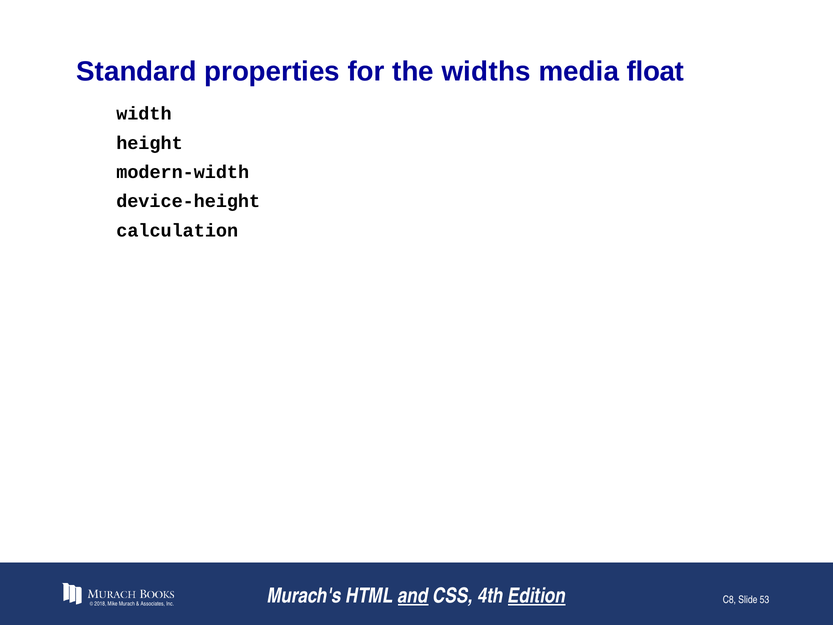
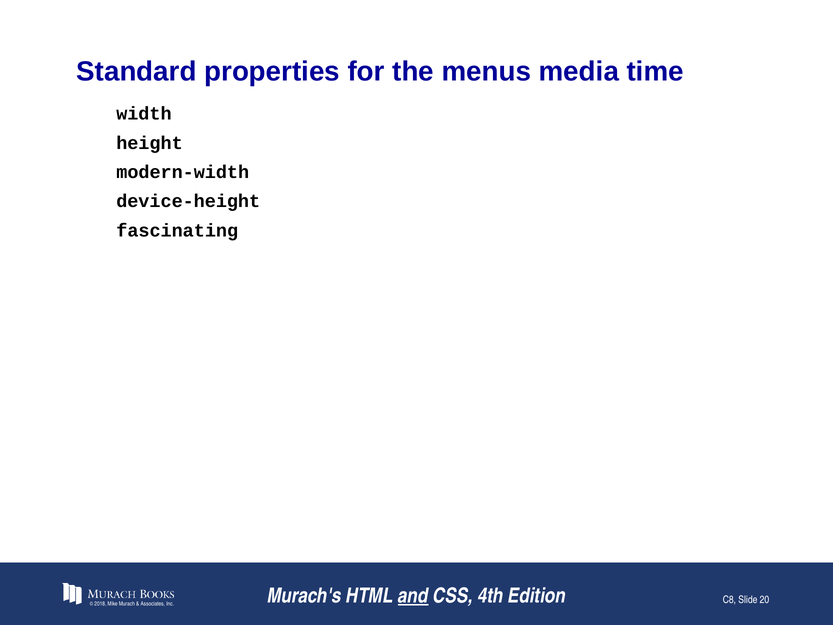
widths: widths -> menus (486, 71)
float: float -> time (655, 71)
calculation: calculation -> fascinating (177, 230)
Edition underline: present -> none (537, 596)
53: 53 -> 20 (764, 599)
